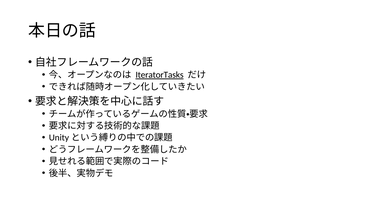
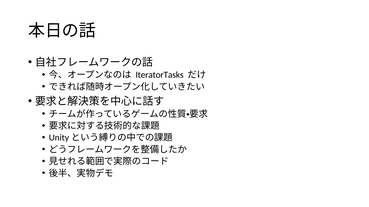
IteratorTasks underline: present -> none (160, 75)
